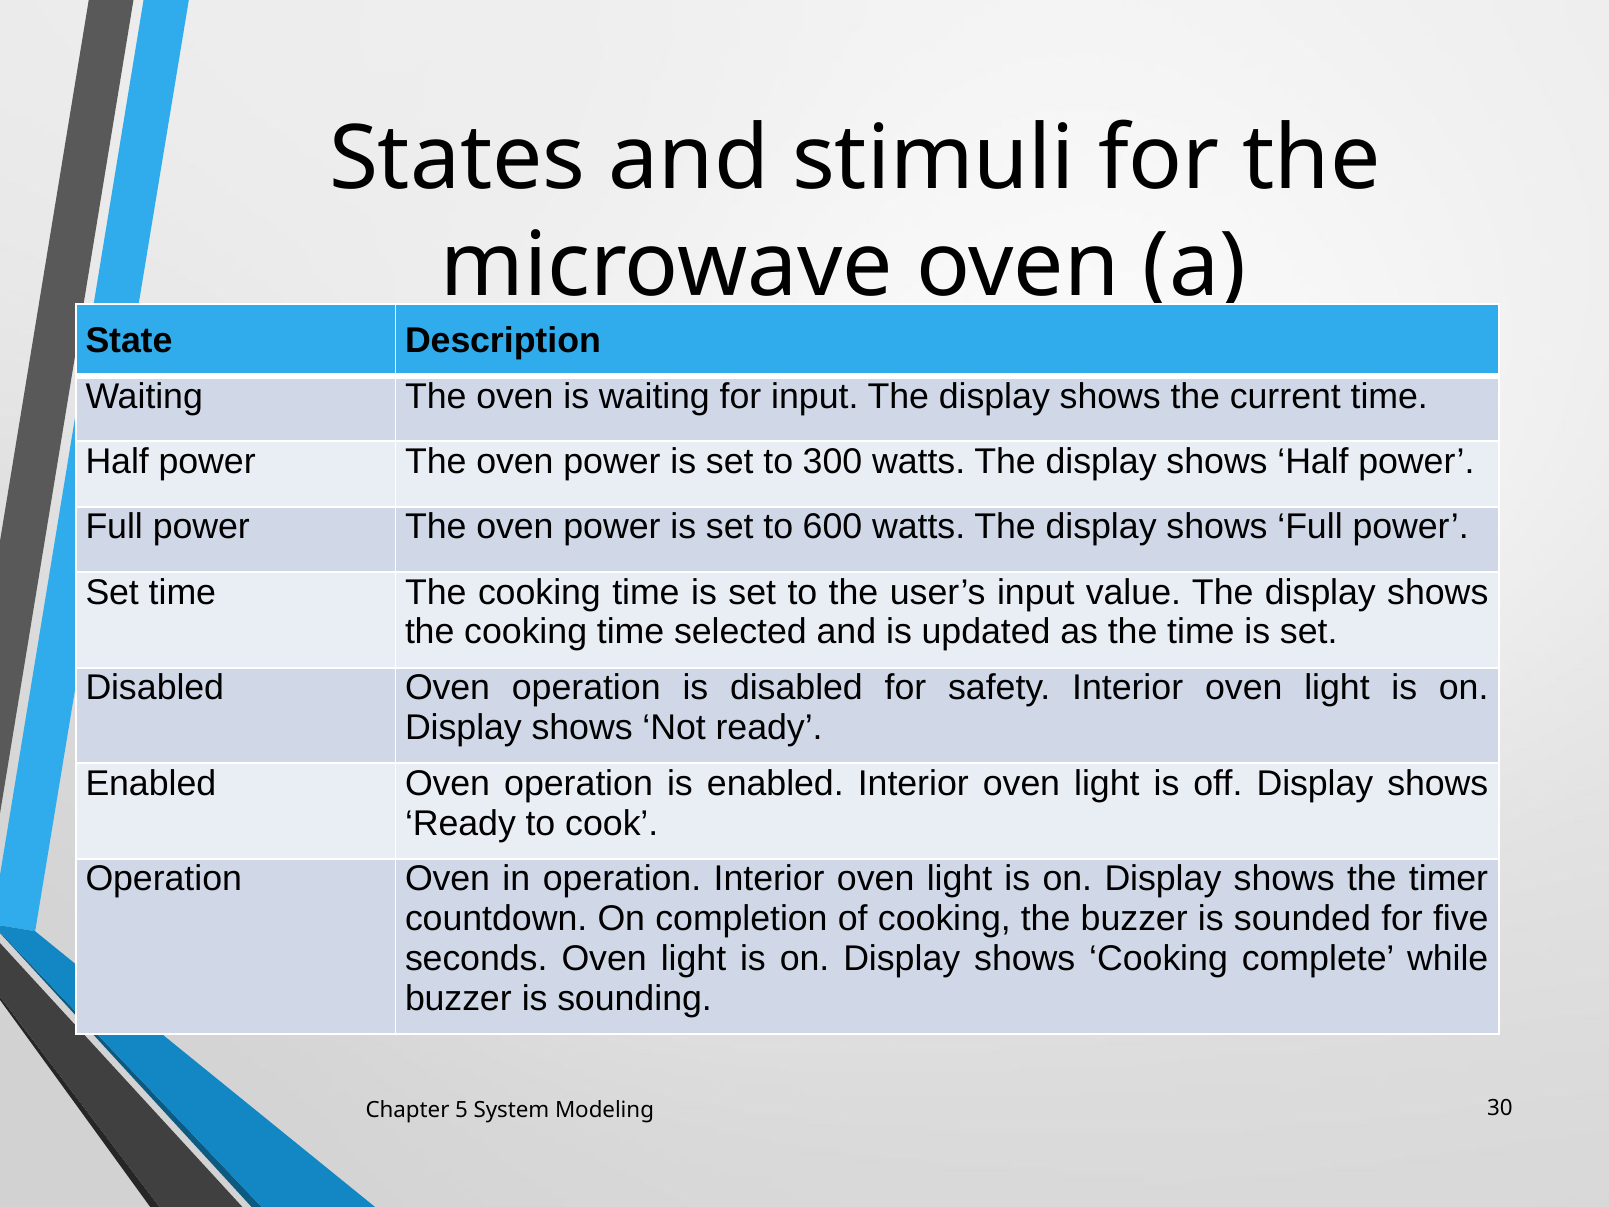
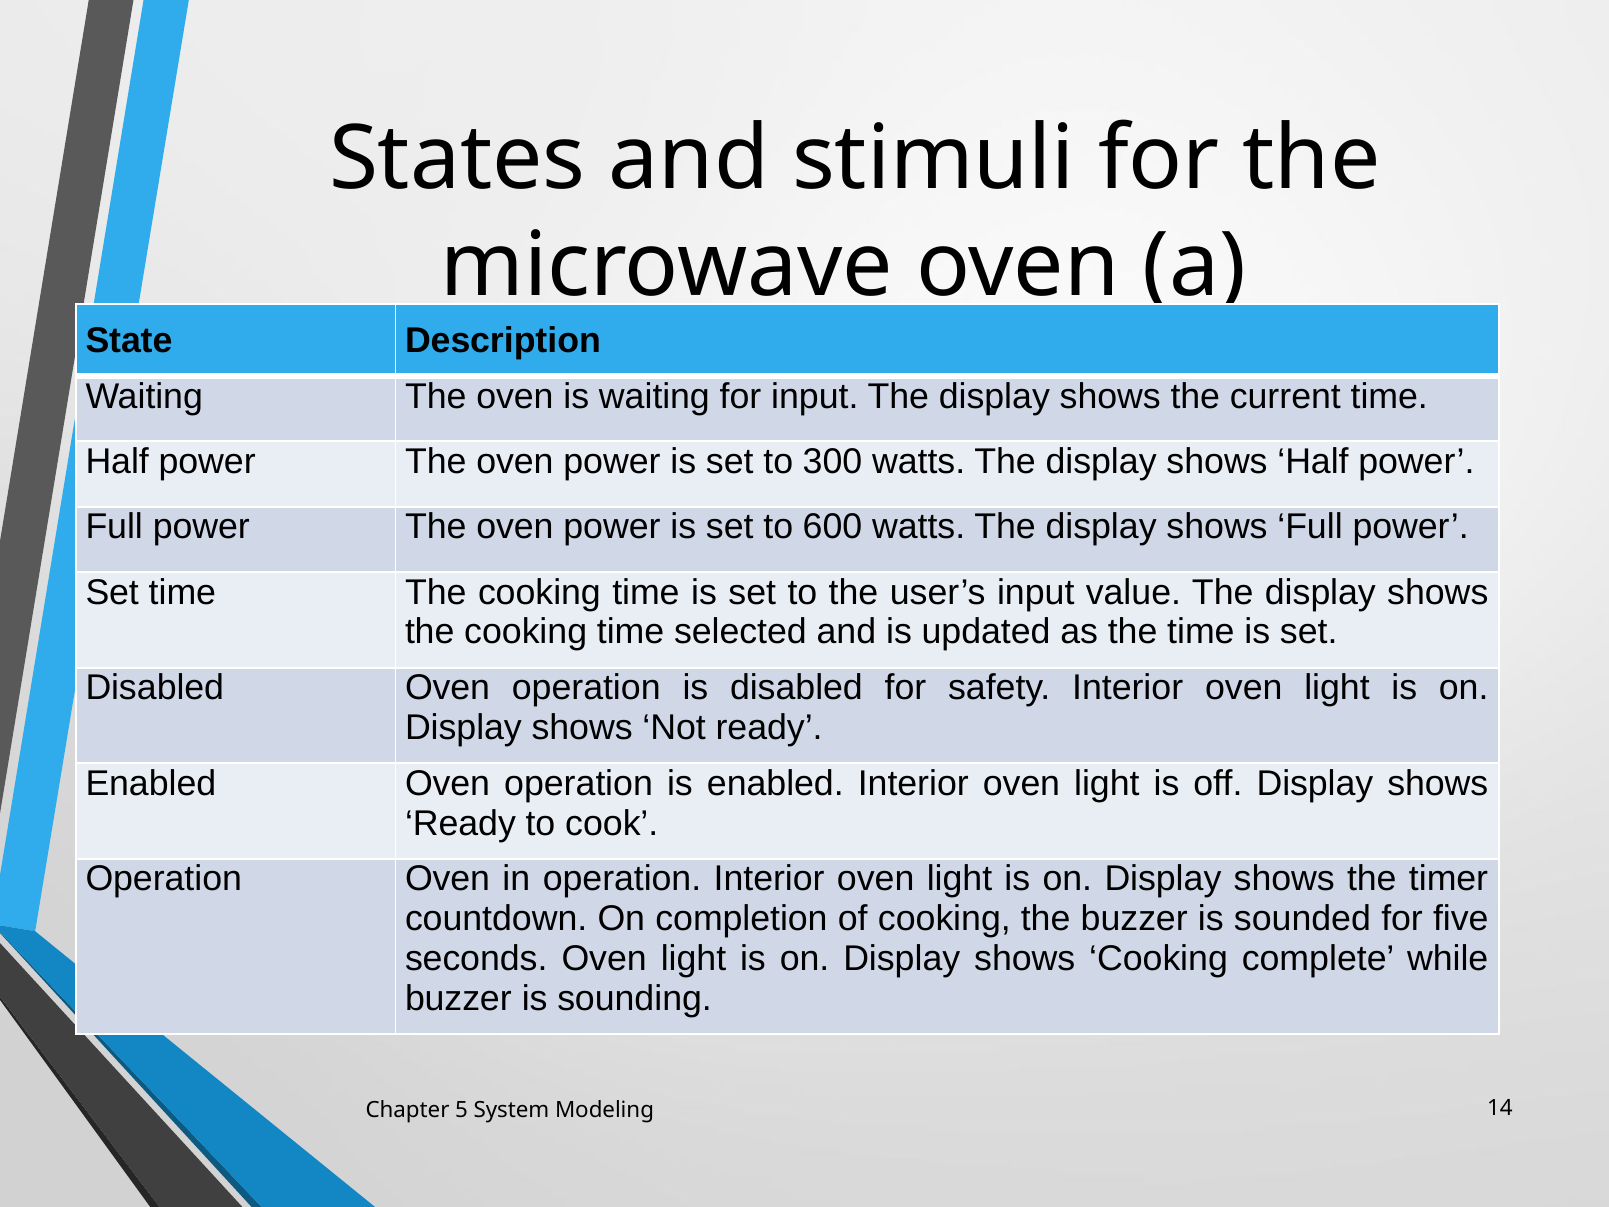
30: 30 -> 14 (1500, 1108)
